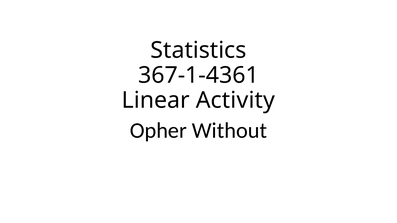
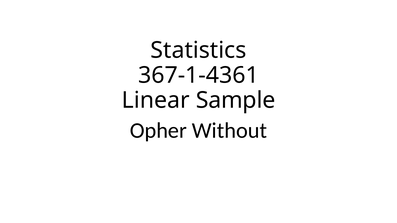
Activity: Activity -> Sample (236, 100)
